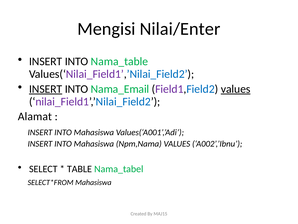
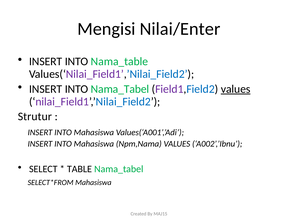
INSERT underline: present -> none (46, 89)
INTO Nama_Email: Nama_Email -> Nama_Tabel (120, 89)
Alamat: Alamat -> Strutur (35, 116)
